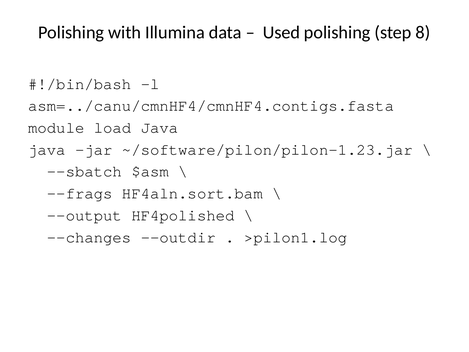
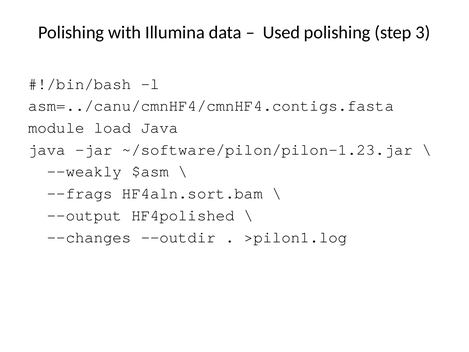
8: 8 -> 3 (423, 32)
--sbatch: --sbatch -> --weakly (84, 171)
